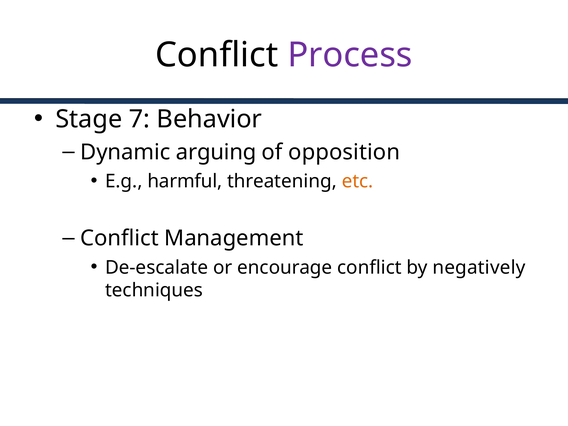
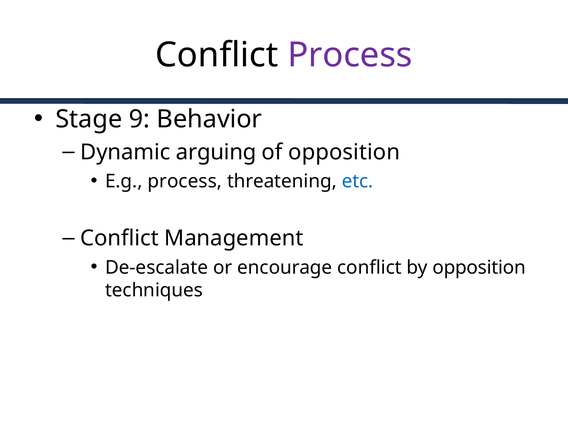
7: 7 -> 9 (139, 119)
E.g harmful: harmful -> process (185, 181)
etc colour: orange -> blue (358, 181)
by negatively: negatively -> opposition (479, 267)
